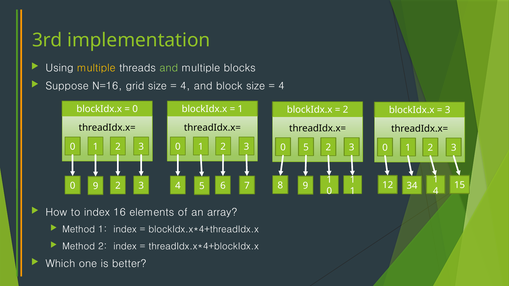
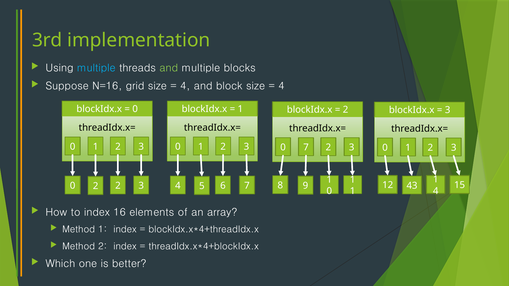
multiple colour: yellow -> light blue (96, 68)
0 5: 5 -> 7 (306, 147)
0 9: 9 -> 2 (96, 186)
34: 34 -> 43 (412, 186)
